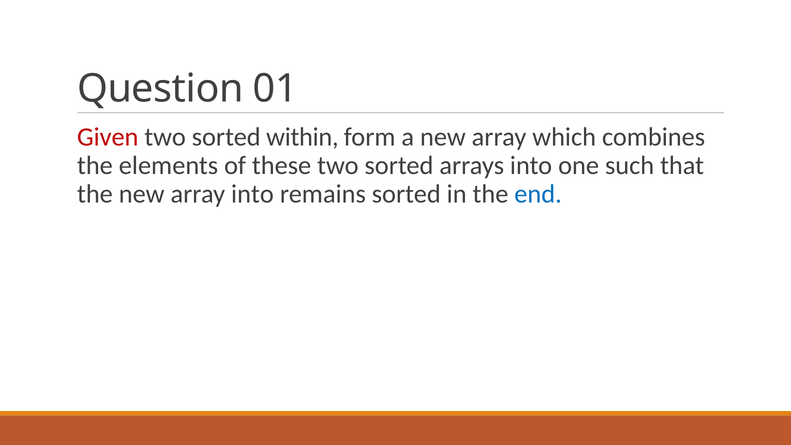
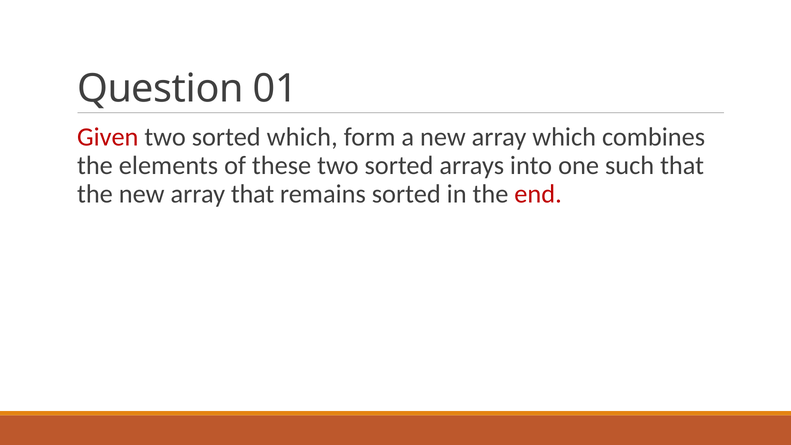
sorted within: within -> which (302, 137)
array into: into -> that (253, 194)
end colour: blue -> red (538, 194)
